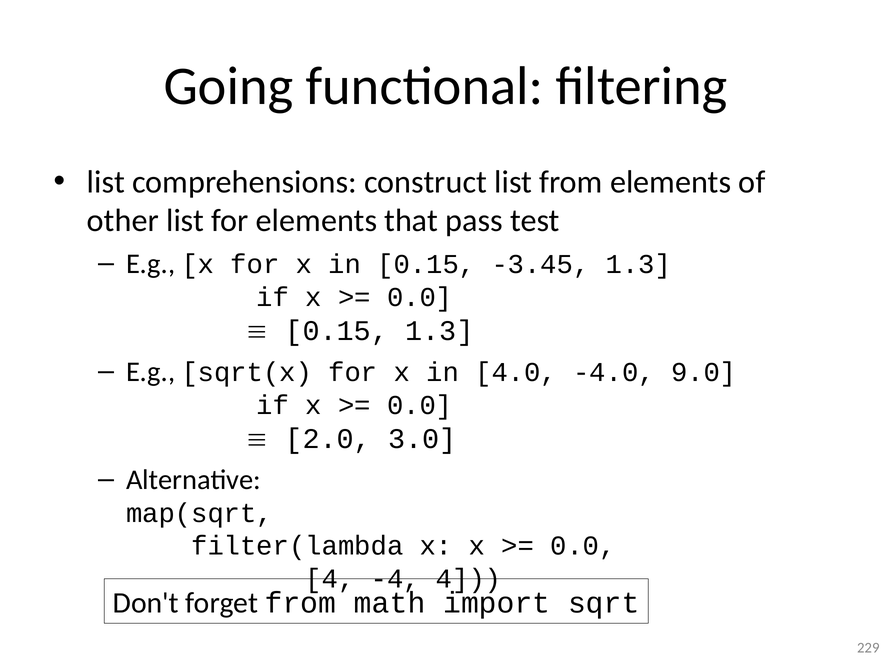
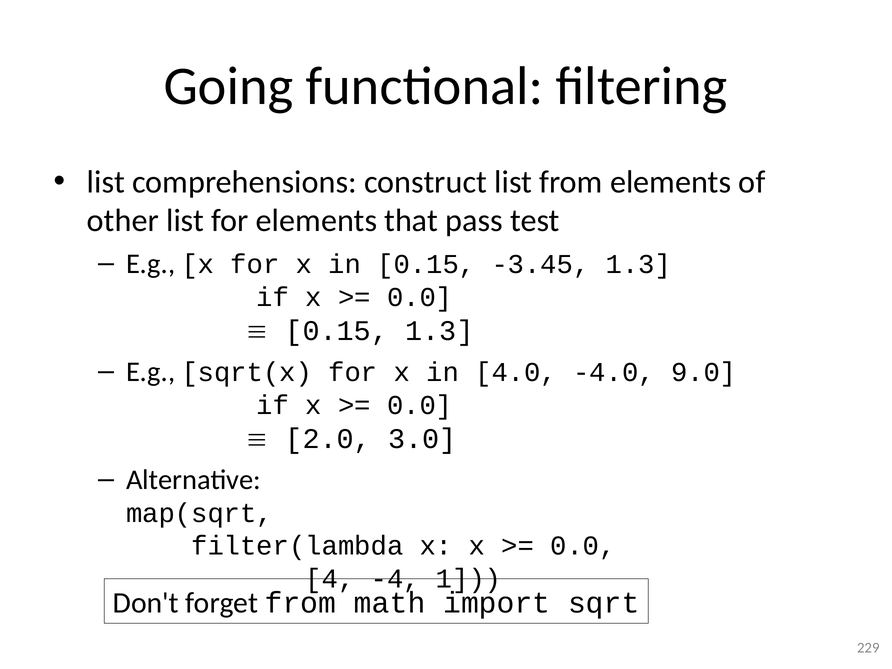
-4 4: 4 -> 1 (469, 579)
